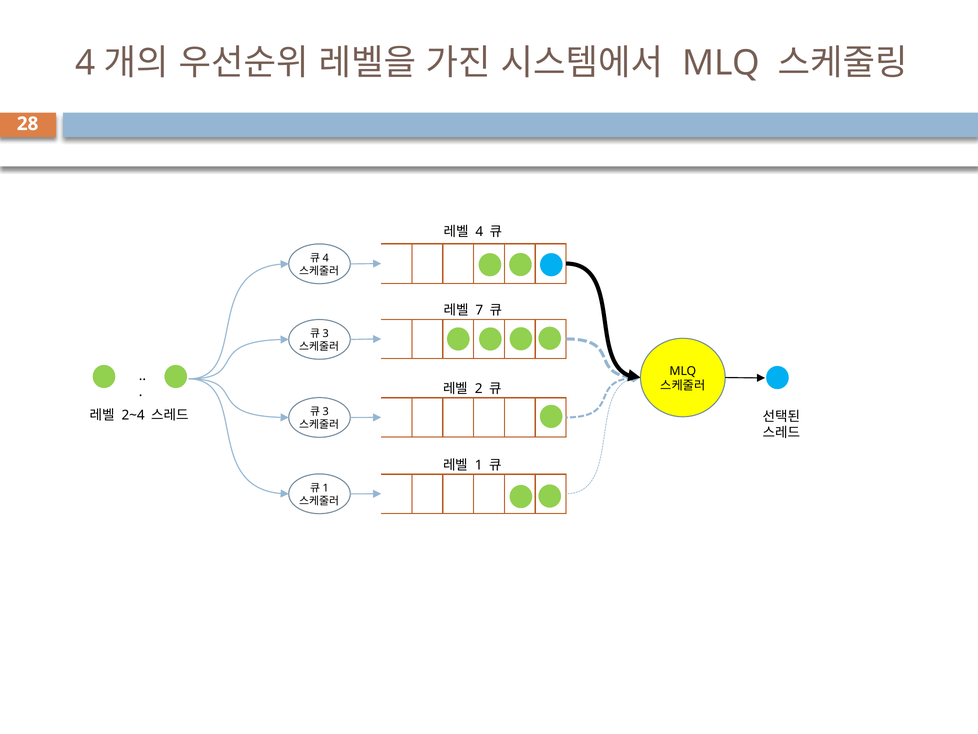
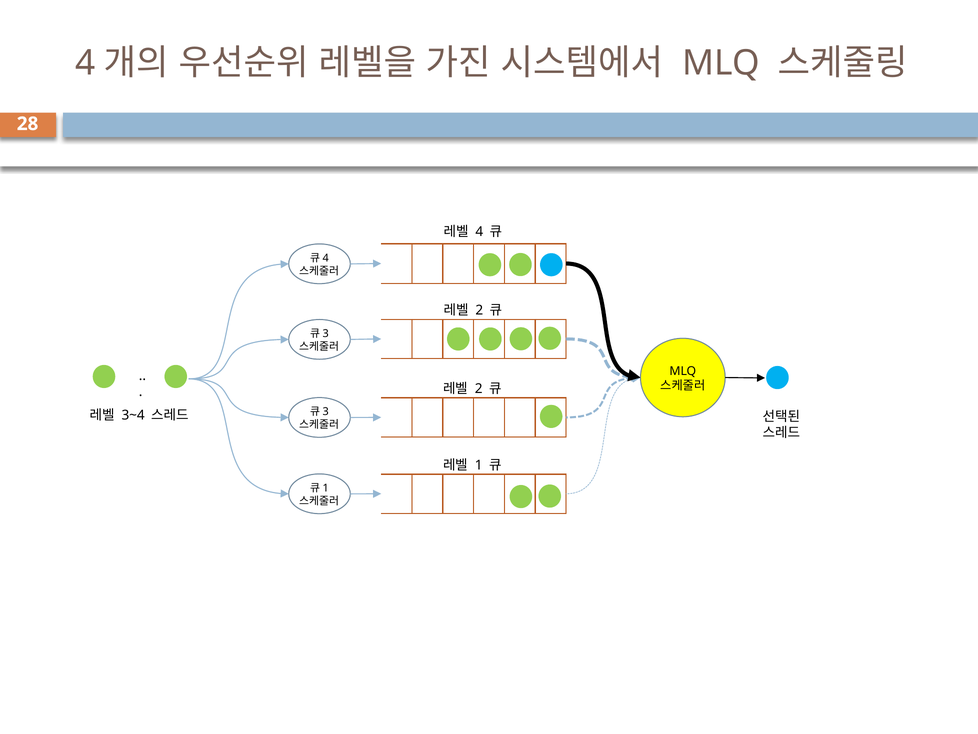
7: 7 -> 2 (479, 310)
2~4: 2~4 -> 3~4 (133, 415)
